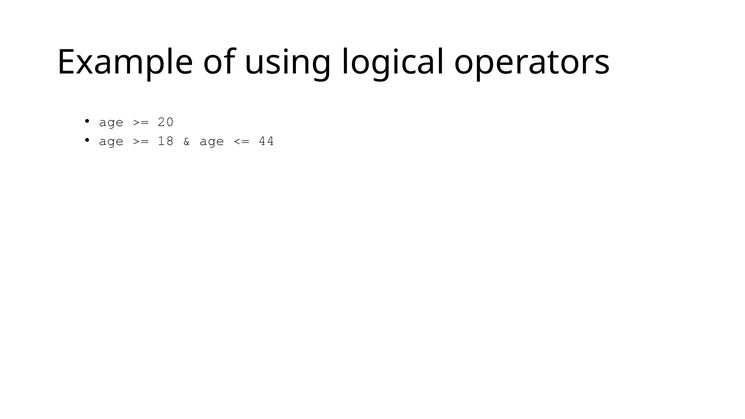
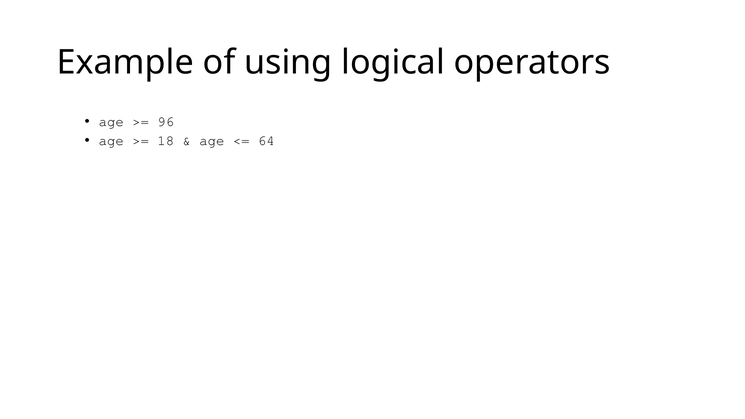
20: 20 -> 96 (166, 122)
44: 44 -> 64 (266, 141)
